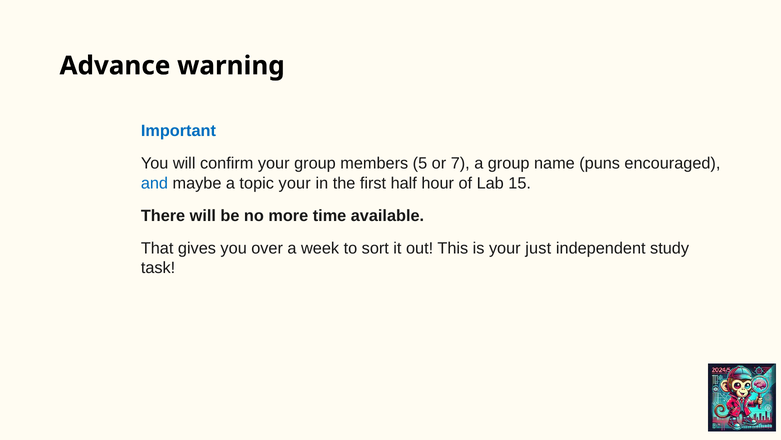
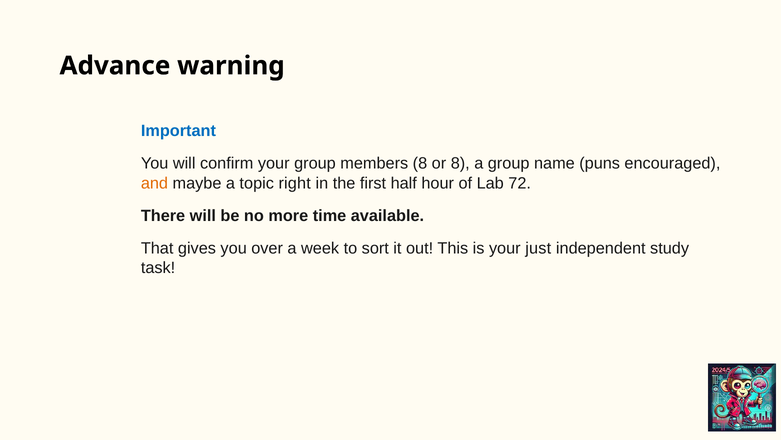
members 5: 5 -> 8 (420, 163)
or 7: 7 -> 8 (460, 163)
and colour: blue -> orange (154, 183)
topic your: your -> right (295, 183)
15: 15 -> 72 (520, 183)
